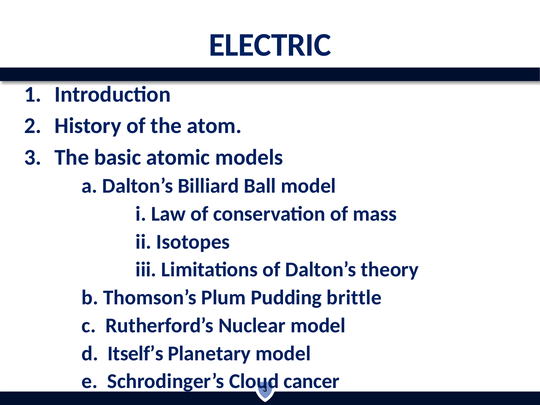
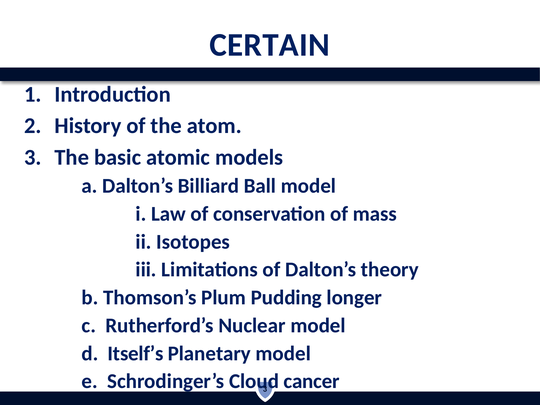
ELECTRIC: ELECTRIC -> CERTAIN (270, 45)
brittle: brittle -> longer (354, 298)
